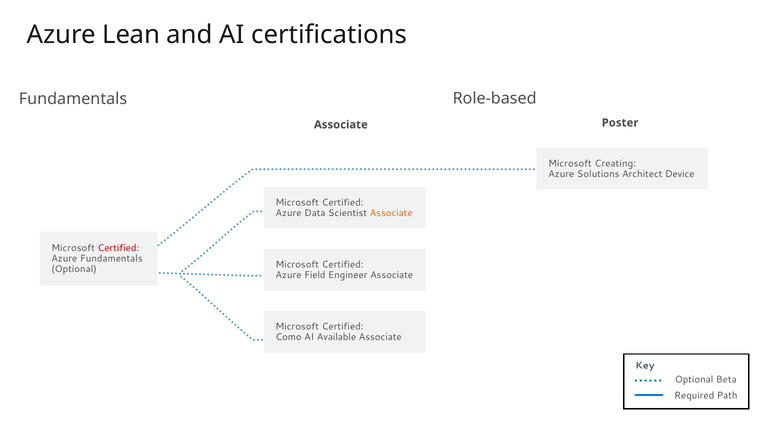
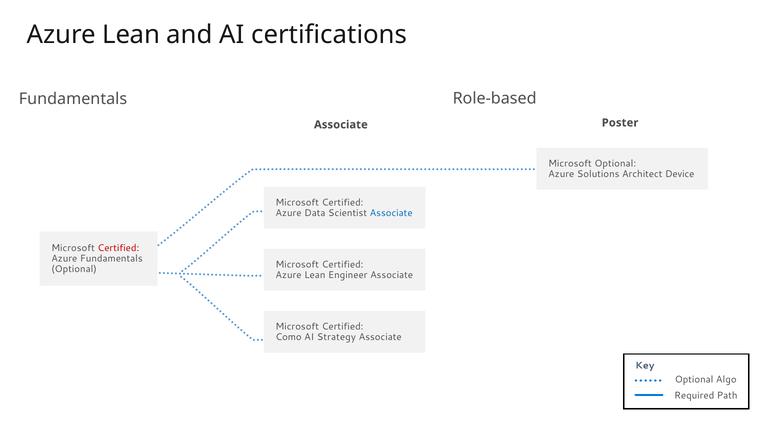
Microsoft Creating: Creating -> Optional (615, 164)
Associate colour: orange -> blue (391, 213)
Field: Field -> Lean (315, 275)
Available: Available -> Strategy (336, 337)
Beta: Beta -> Algo (726, 380)
